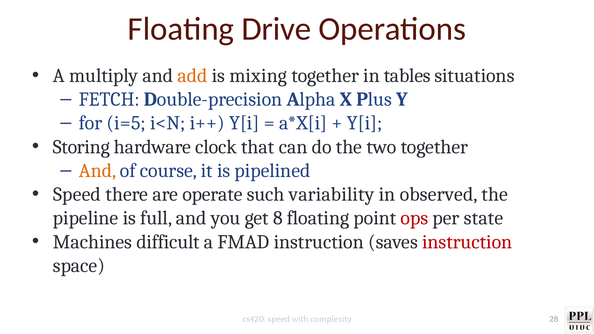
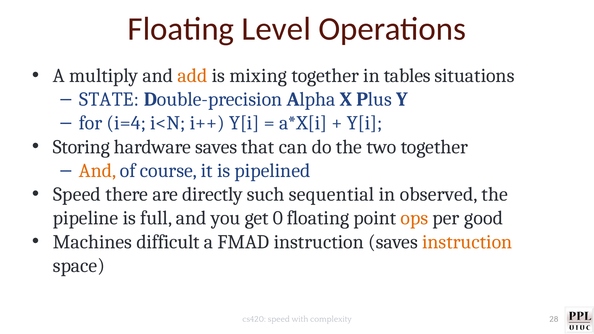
Drive: Drive -> Level (276, 29)
FETCH: FETCH -> STATE (109, 99)
i=5: i=5 -> i=4 (126, 123)
hardware clock: clock -> saves (216, 147)
operate: operate -> directly (212, 194)
variability: variability -> sequential (332, 194)
8: 8 -> 0 (278, 218)
ops colour: red -> orange (414, 218)
state: state -> good (484, 218)
instruction colour: red -> orange (467, 242)
